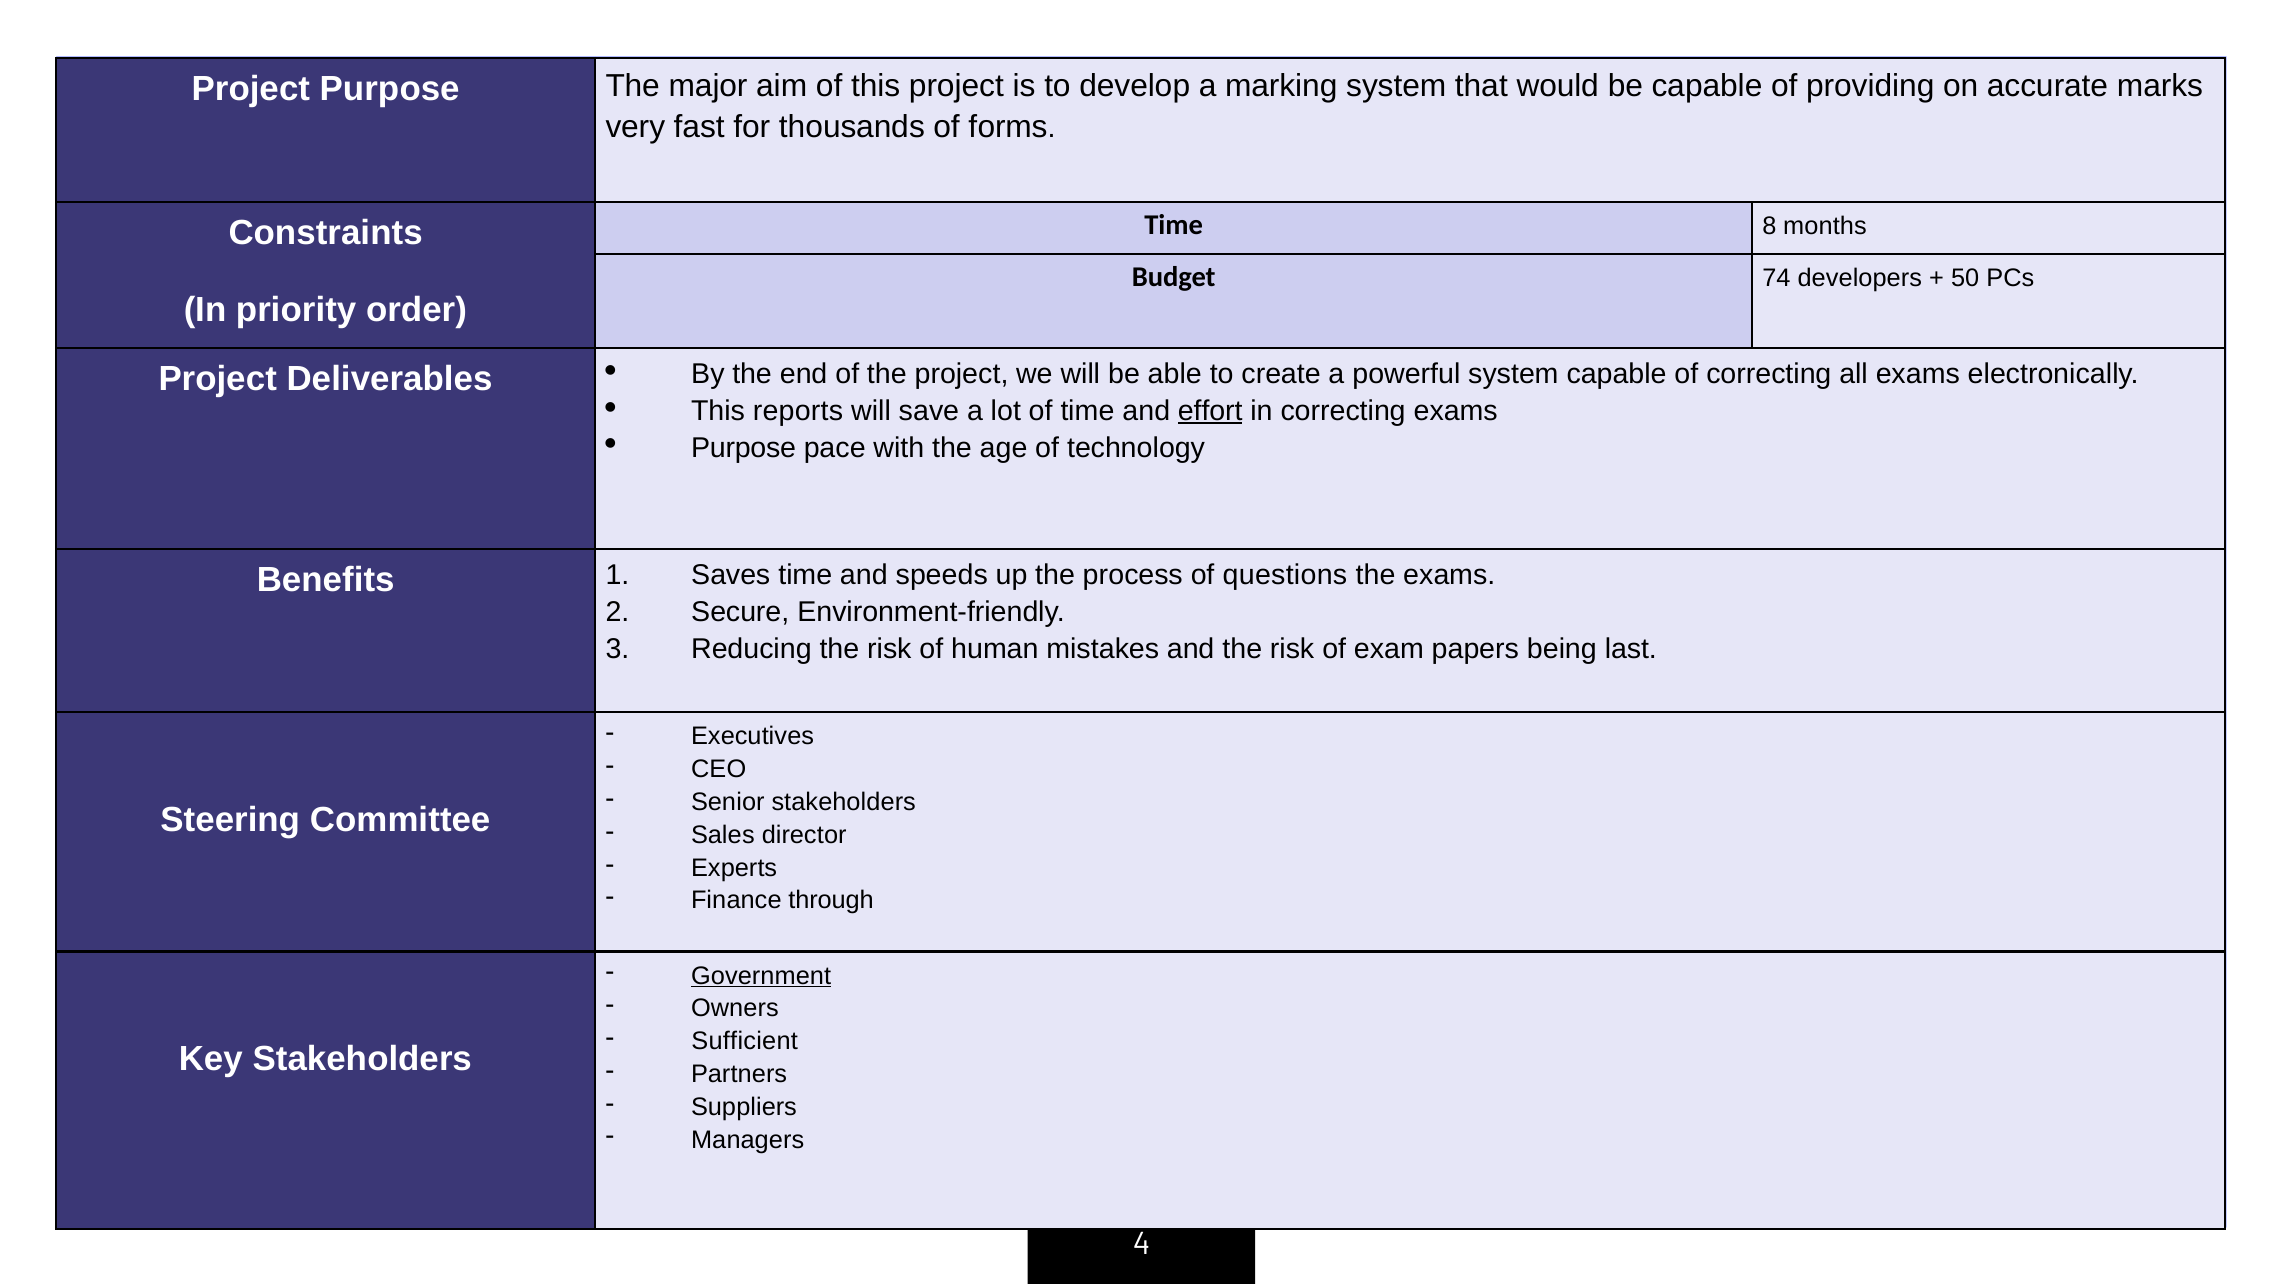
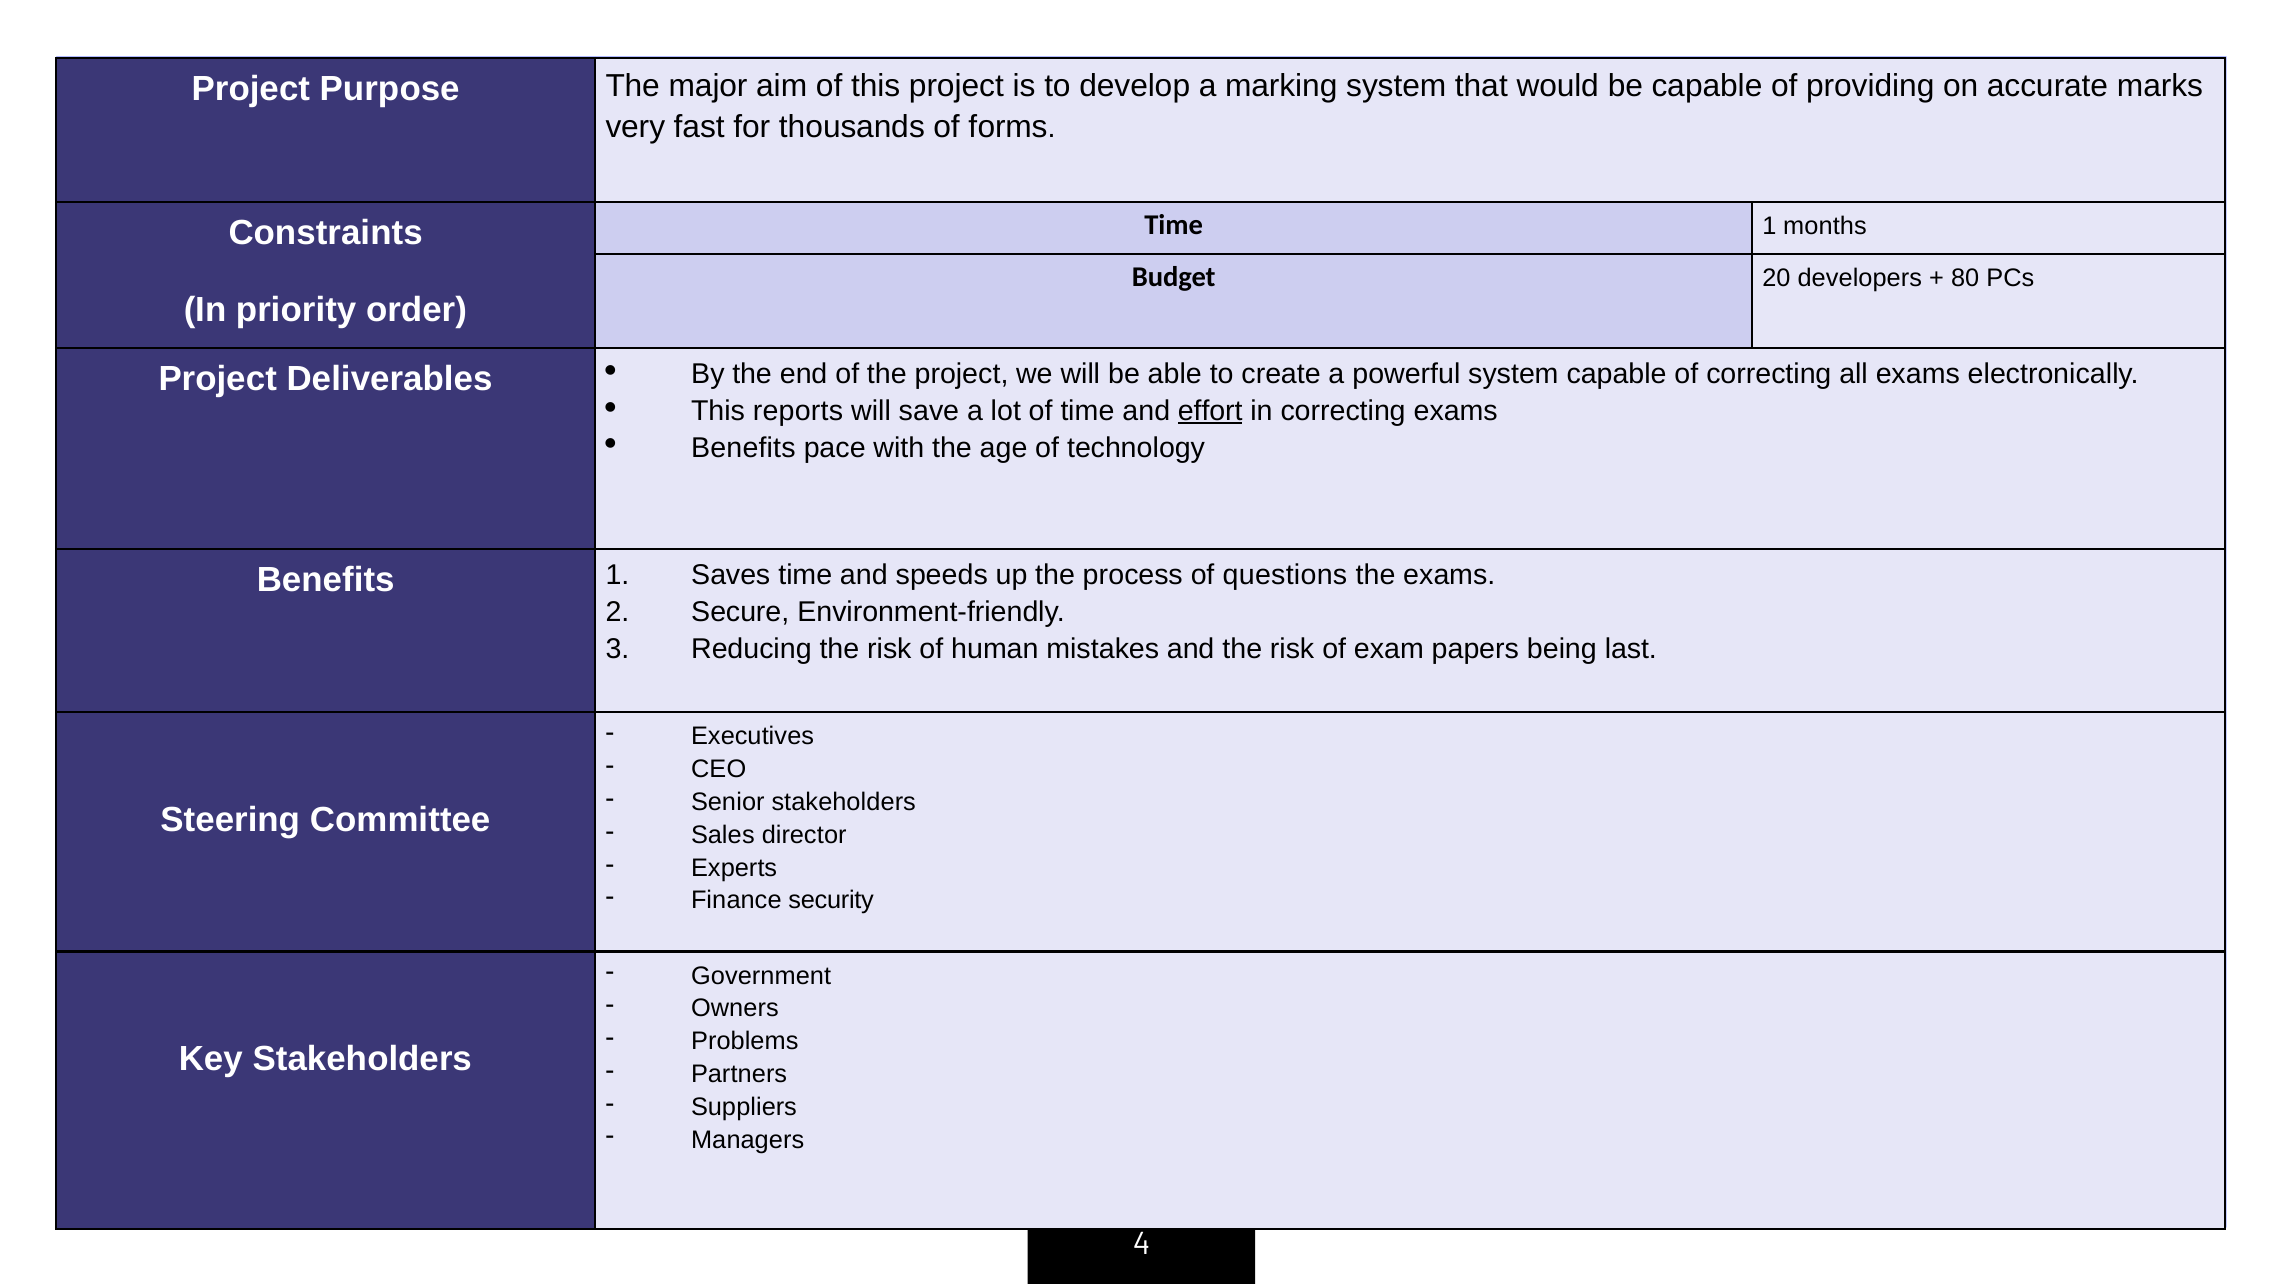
Time 8: 8 -> 1 (1769, 227)
74: 74 -> 20 (1776, 278)
50: 50 -> 80 (1965, 278)
Purpose: Purpose -> Benefits (743, 448)
through: through -> security (831, 901)
Government underline: present -> none (761, 976)
Sufficient: Sufficient -> Problems (745, 1041)
